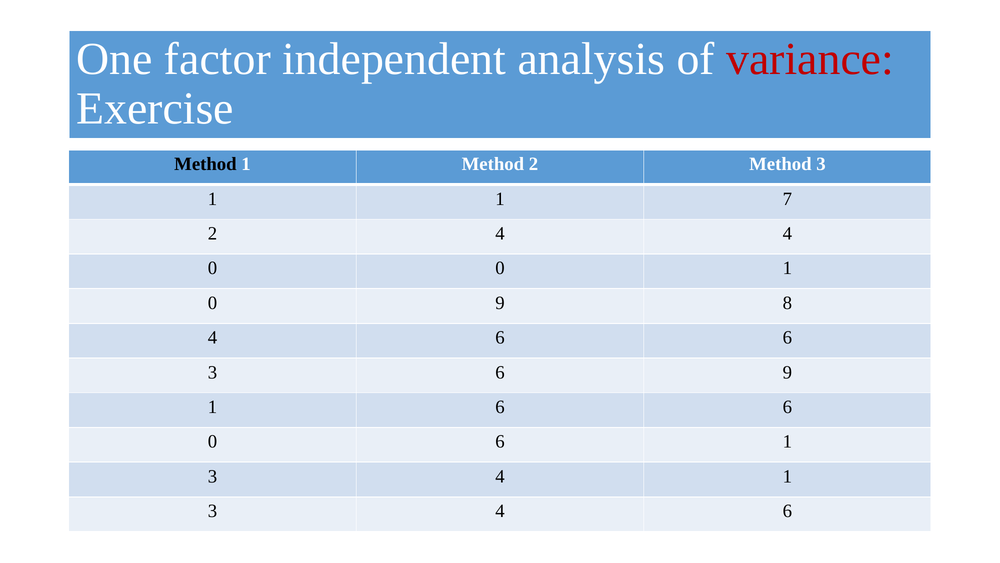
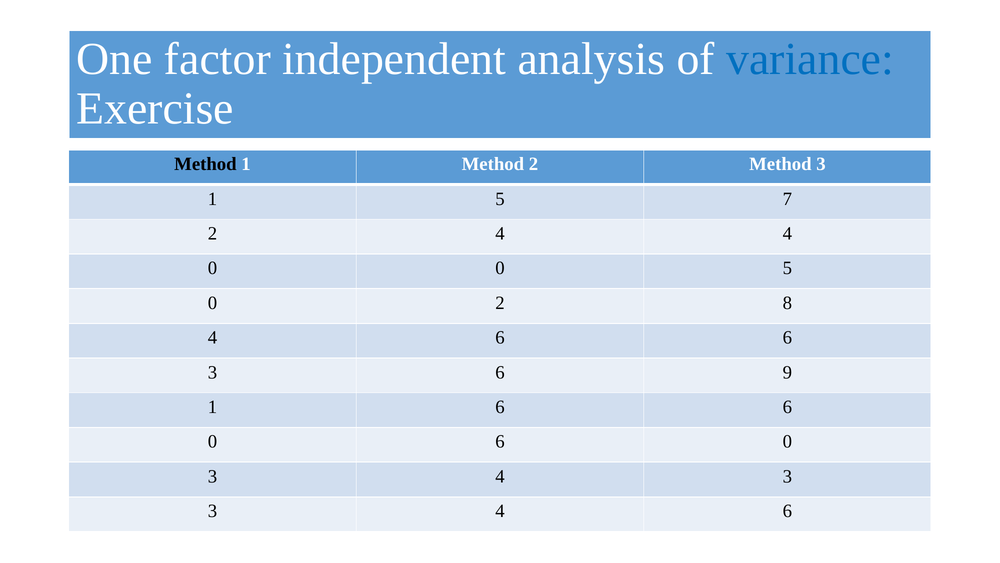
variance colour: red -> blue (810, 59)
1 1: 1 -> 5 (500, 199)
0 1: 1 -> 5 (787, 268)
0 9: 9 -> 2 (500, 303)
0 6 1: 1 -> 0 (787, 441)
4 1: 1 -> 3 (787, 476)
